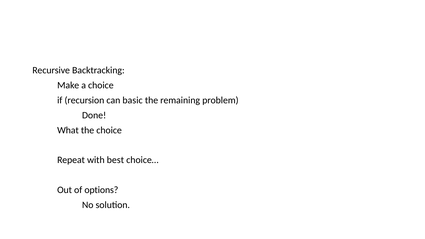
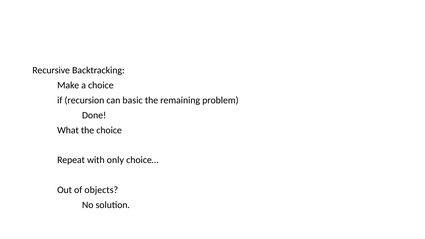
best: best -> only (115, 160)
options: options -> objects (101, 190)
